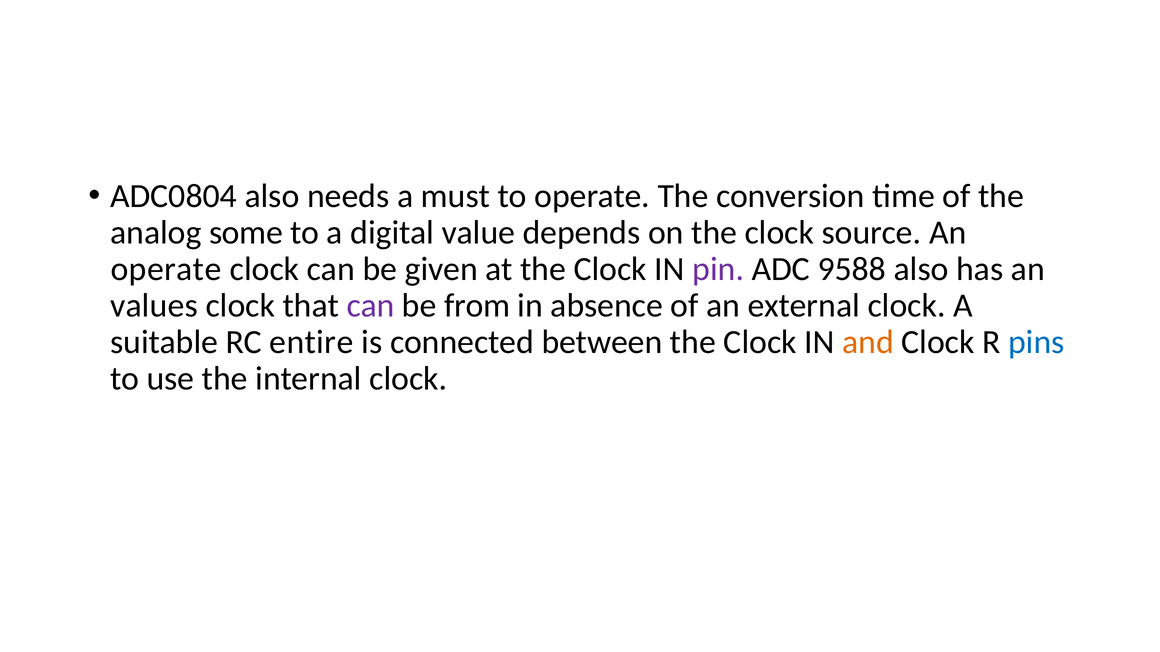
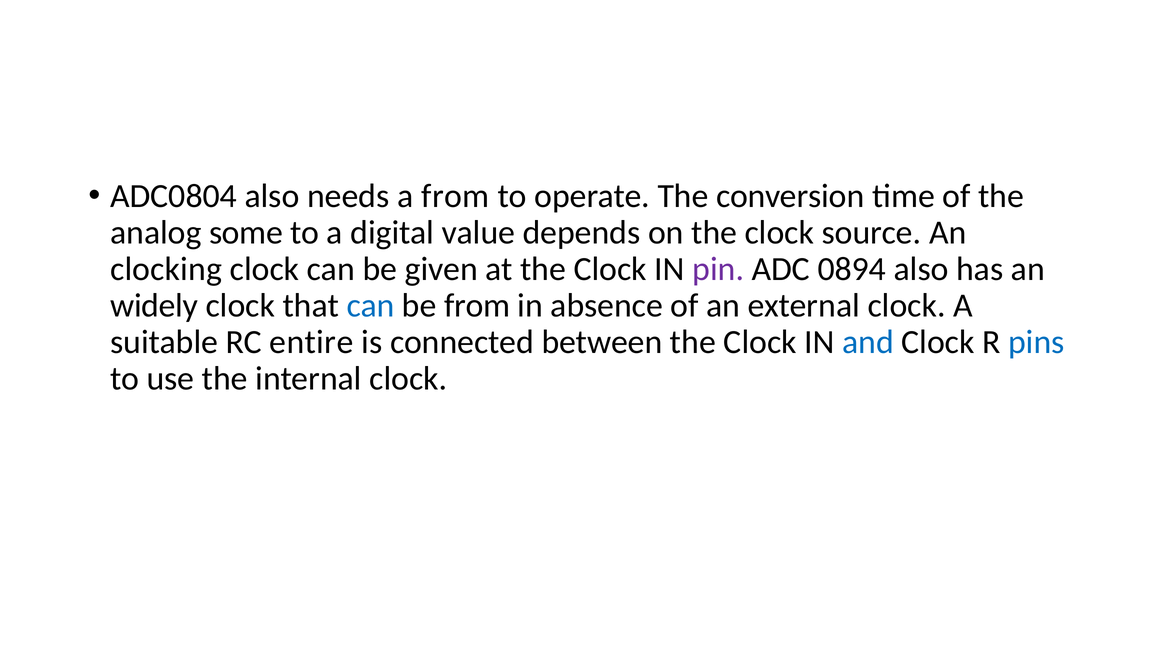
a must: must -> from (455, 196)
operate: operate -> clocking (166, 269)
9588: 9588 -> 0894 (852, 269)
values: values -> widely (154, 306)
can colour: purple -> blue (371, 306)
and colour: orange -> blue (868, 342)
